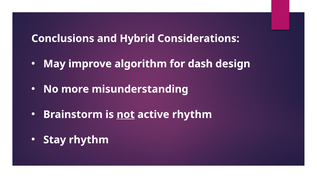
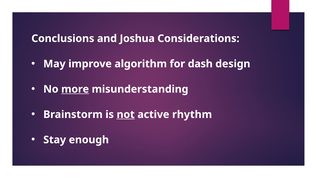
Hybrid: Hybrid -> Joshua (137, 39)
more underline: none -> present (75, 89)
Stay rhythm: rhythm -> enough (89, 140)
